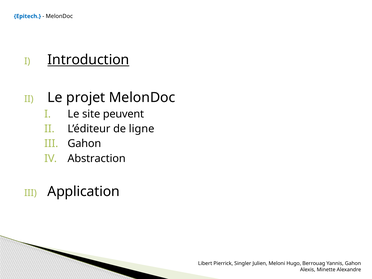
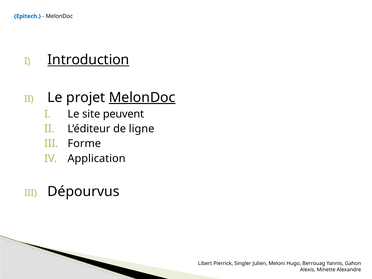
MelonDoc underline: none -> present (142, 98)
Gahon: Gahon -> Forme (84, 144)
Abstraction: Abstraction -> Application (97, 158)
Application: Application -> Dépourvus (84, 192)
